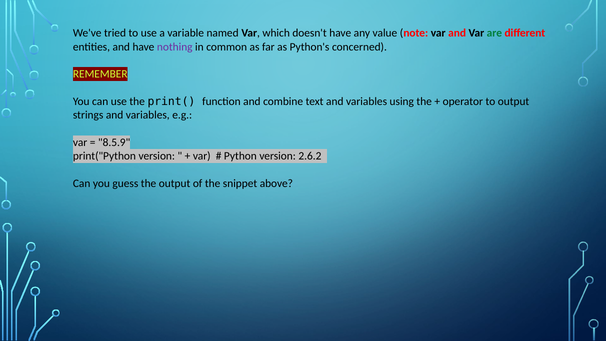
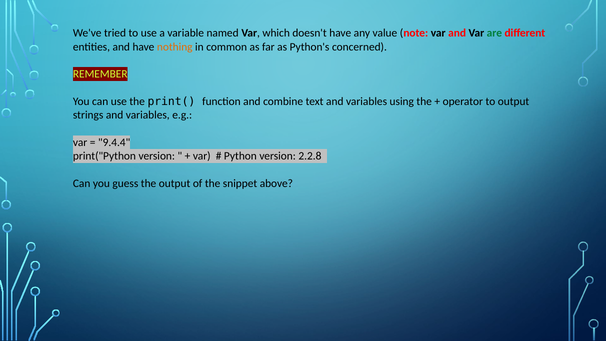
nothing colour: purple -> orange (175, 47)
8.5.9: 8.5.9 -> 9.4.4 (114, 142)
2.6.2: 2.6.2 -> 2.2.8 (310, 156)
